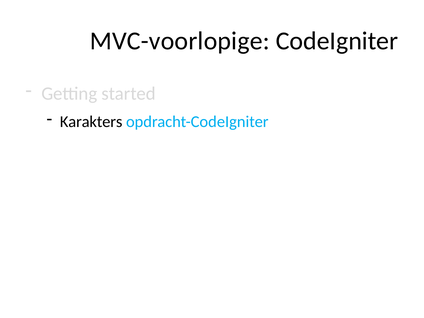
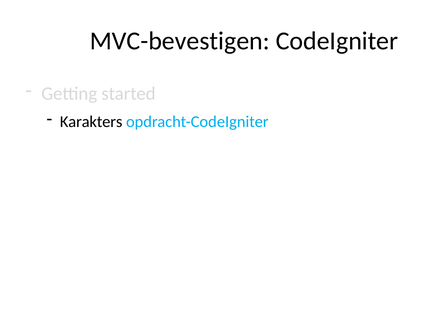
MVC-voorlopige: MVC-voorlopige -> MVC-bevestigen (180, 41)
